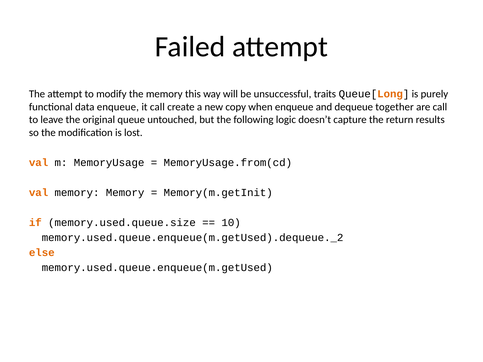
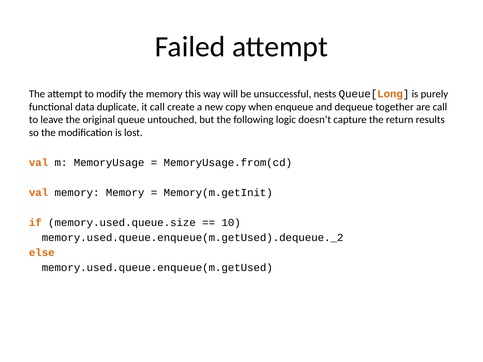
traits: traits -> nests (325, 94)
data enqueue: enqueue -> duplicate (118, 107)
